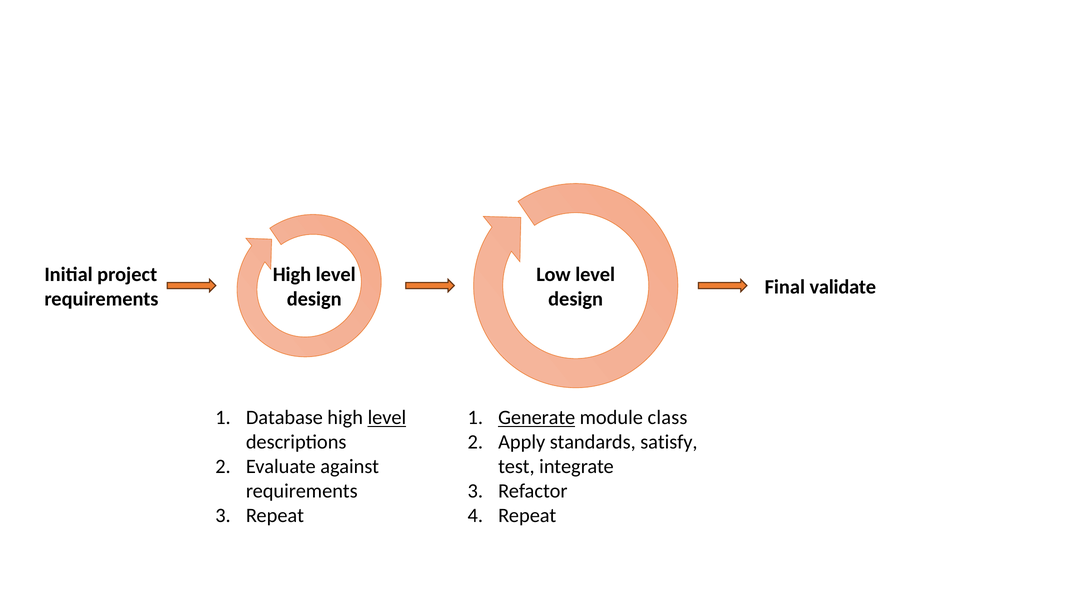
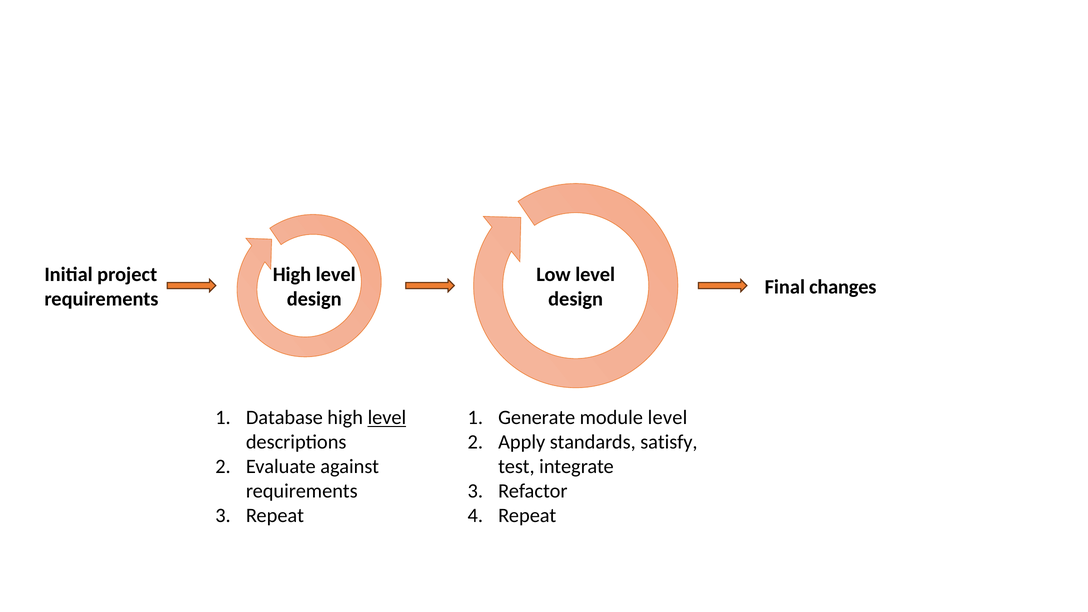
validate: validate -> changes (843, 287)
Generate underline: present -> none (537, 418)
module class: class -> level (668, 418)
